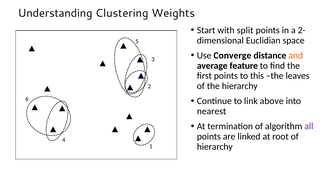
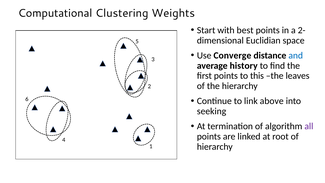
Understanding: Understanding -> Computational (55, 13)
split: split -> best (245, 30)
and colour: orange -> blue (296, 55)
feature: feature -> history (244, 66)
nearest: nearest -> seeking (212, 111)
